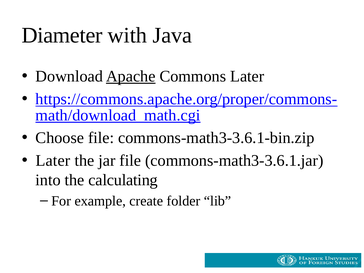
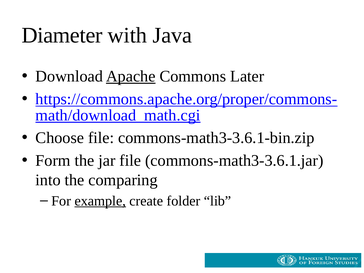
Later: Later -> Form (53, 161)
calculating: calculating -> comparing (123, 180)
example underline: none -> present (100, 201)
